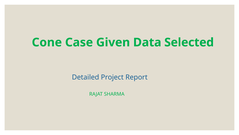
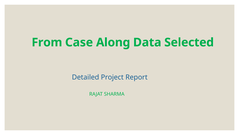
Cone: Cone -> From (47, 42)
Given: Given -> Along (113, 42)
